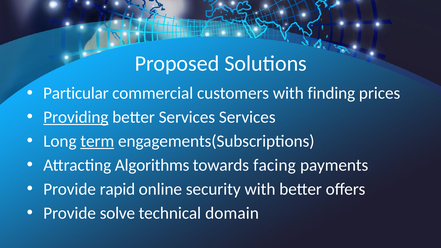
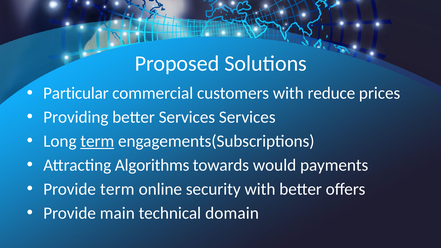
finding: finding -> reduce (331, 93)
Providing underline: present -> none (76, 117)
facing: facing -> would (275, 165)
Provide rapid: rapid -> term (117, 189)
solve: solve -> main (117, 213)
